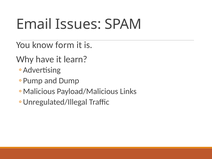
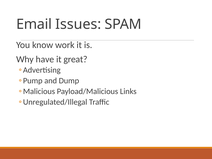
form: form -> work (65, 45)
learn: learn -> great (76, 59)
